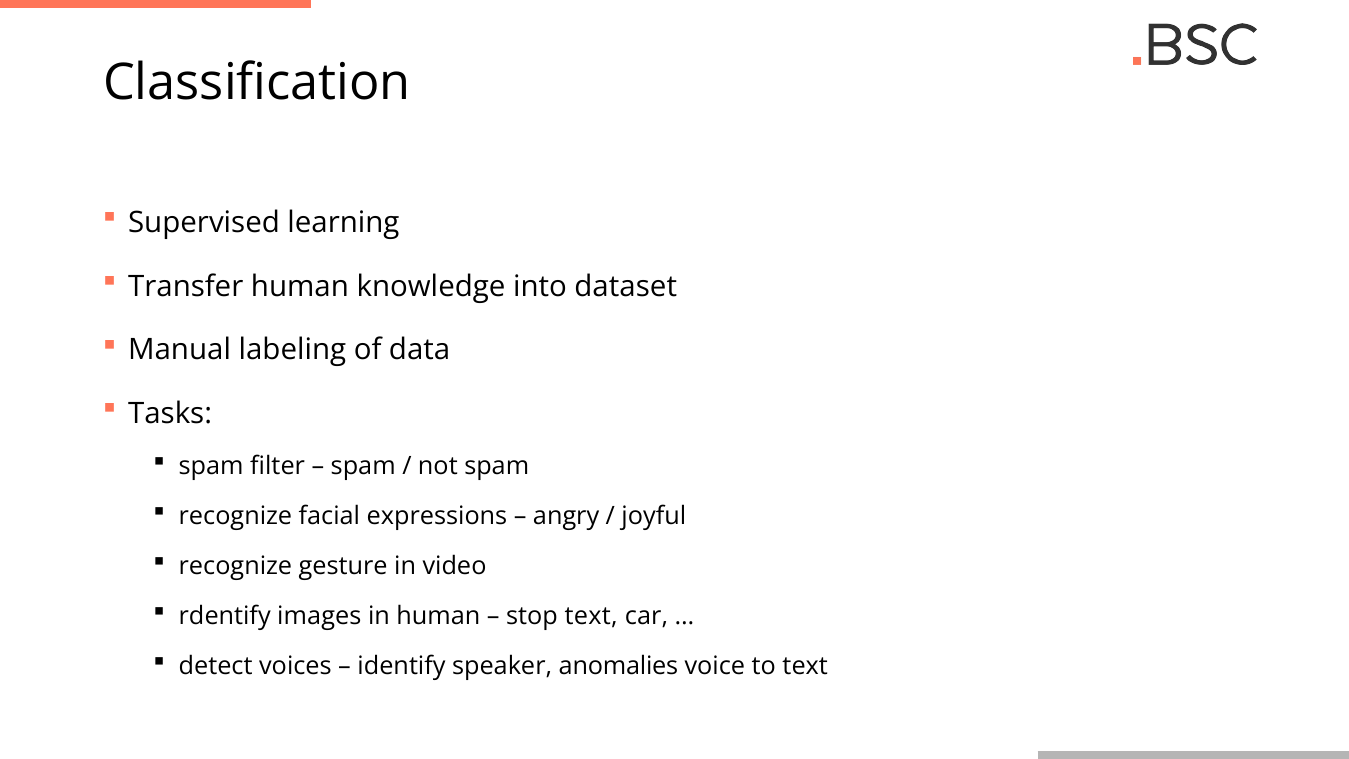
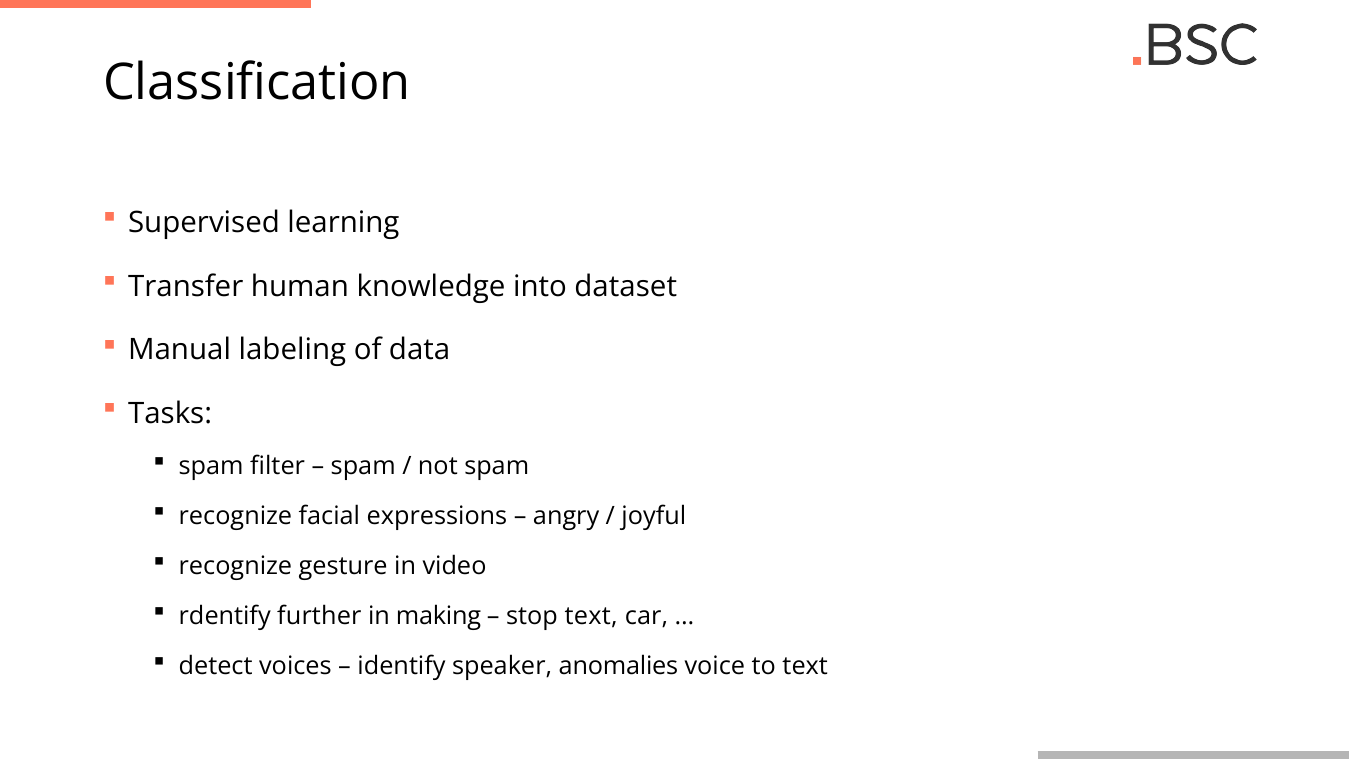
images: images -> further (319, 616)
in human: human -> making (438, 616)
